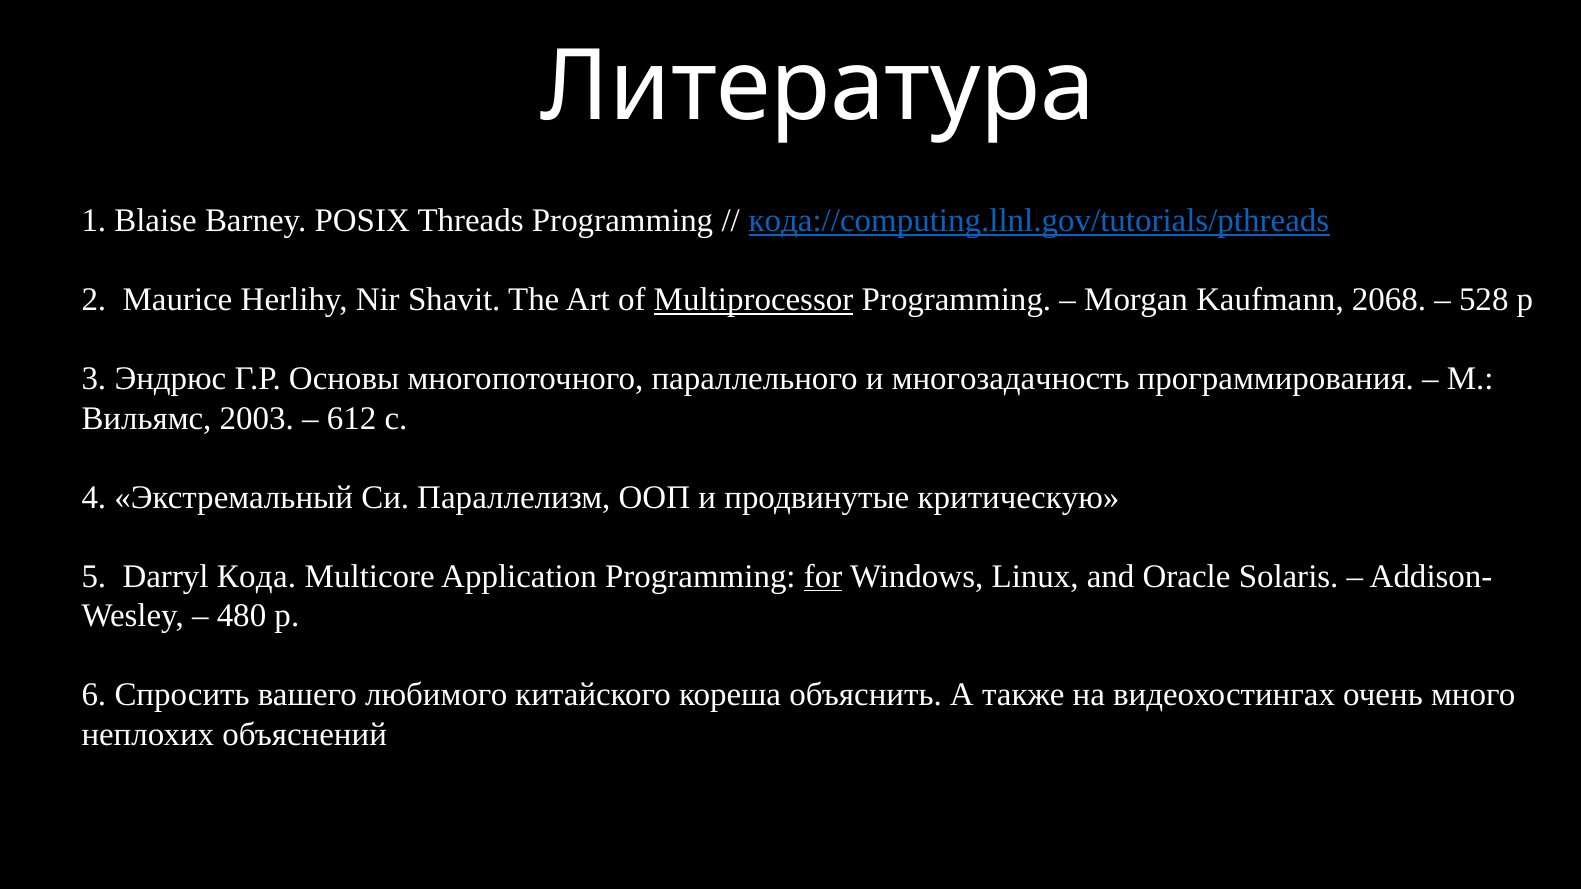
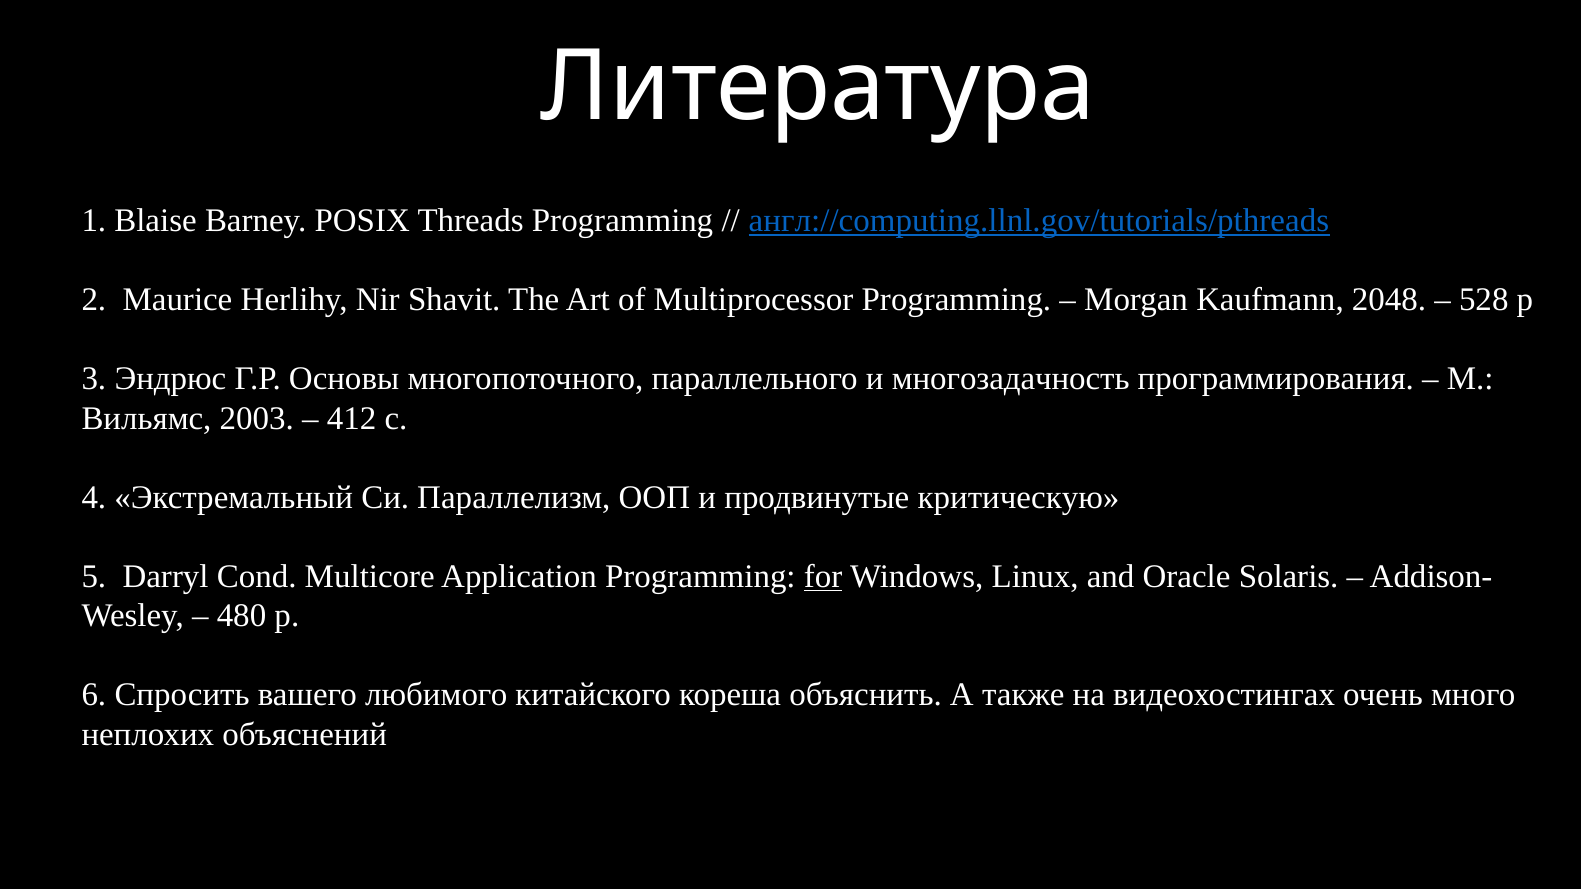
кода://computing.llnl.gov/tutorials/pthreads: кода://computing.llnl.gov/tutorials/pthreads -> англ://computing.llnl.gov/tutorials/pthreads (1039, 221)
Multiprocessor underline: present -> none (754, 300)
2068: 2068 -> 2048 (1389, 300)
612: 612 -> 412 (352, 418)
Кода: Кода -> Cond (257, 577)
